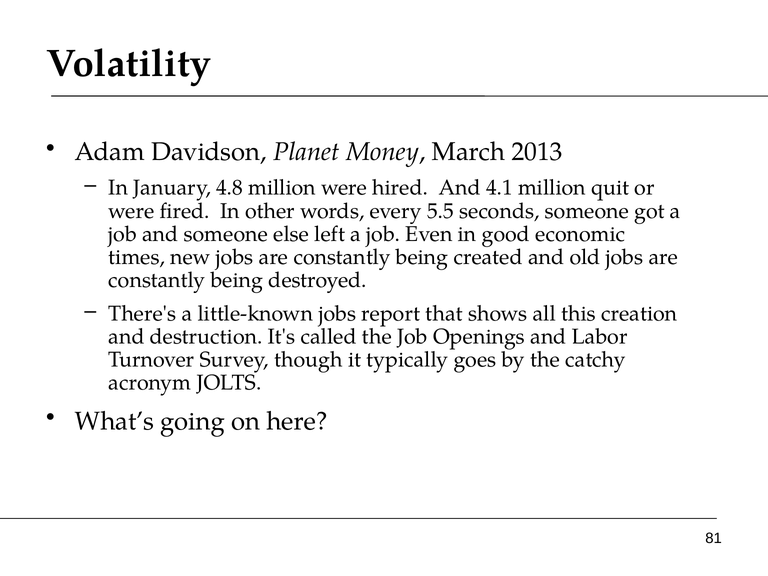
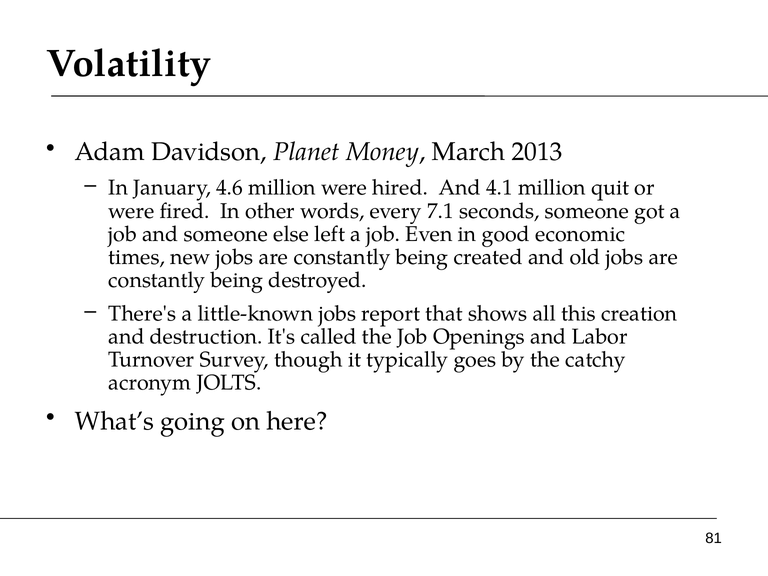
4.8: 4.8 -> 4.6 (230, 188)
5.5: 5.5 -> 7.1 (440, 211)
